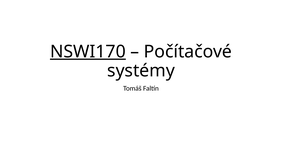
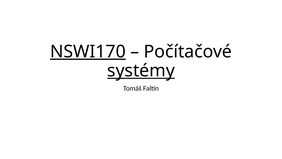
systémy underline: none -> present (141, 70)
